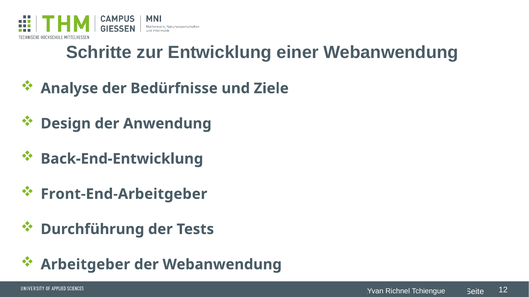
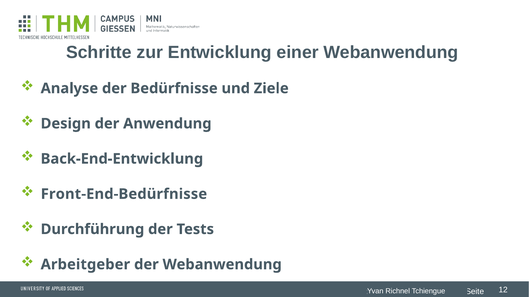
Front-End-Arbeitgeber: Front-End-Arbeitgeber -> Front-End-Bedürfnisse (124, 194)
